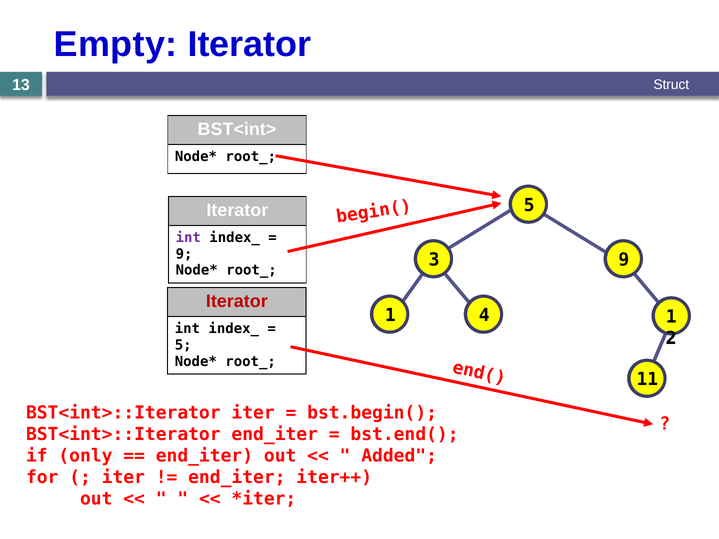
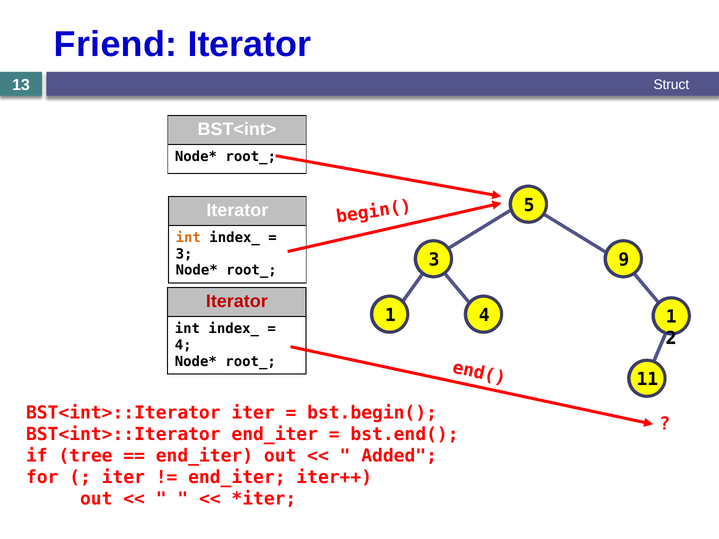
Empty: Empty -> Friend (116, 45)
int colour: purple -> orange (188, 238)
9: 9 -> 3 (184, 254)
5: 5 -> 4 (183, 345)
only: only -> tree (85, 456)
